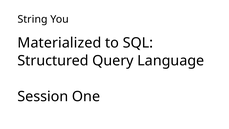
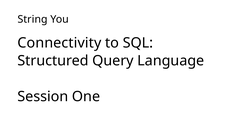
Materialized: Materialized -> Connectivity (59, 43)
